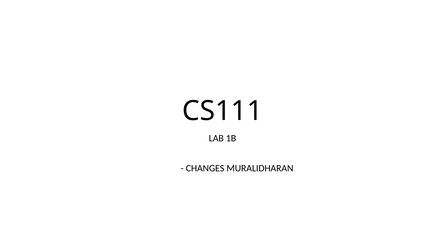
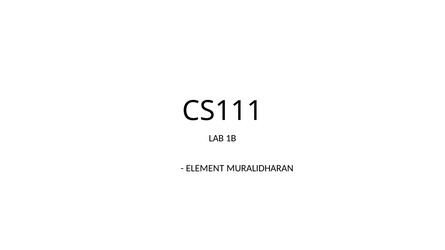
CHANGES: CHANGES -> ELEMENT (205, 169)
